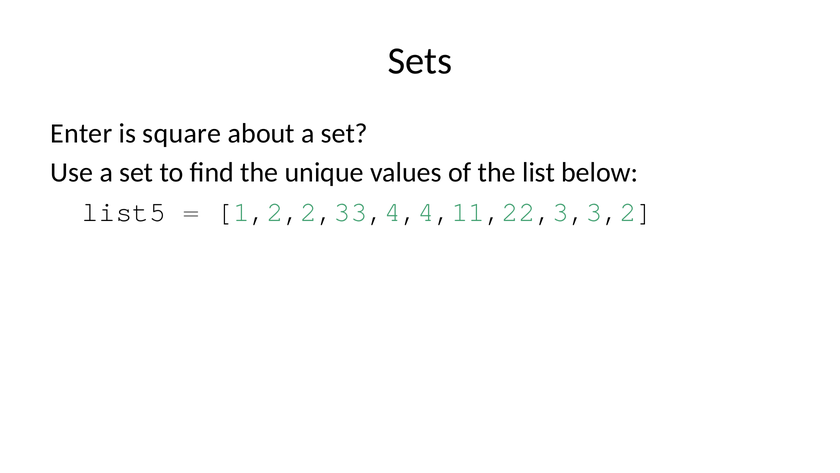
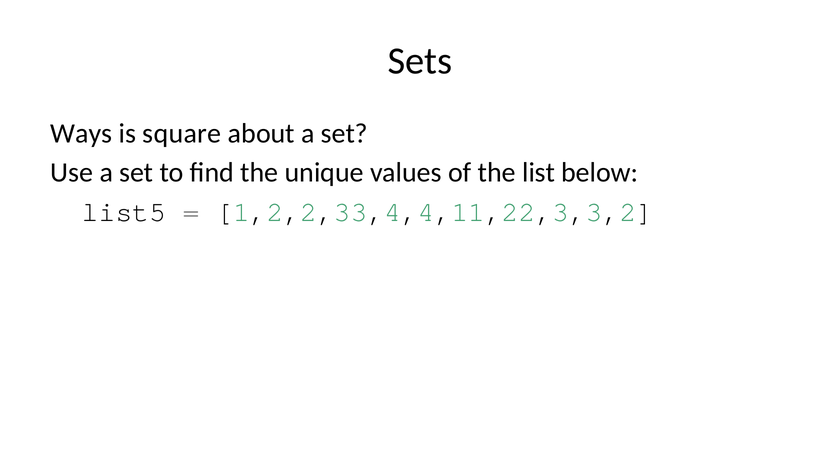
Enter: Enter -> Ways (81, 133)
